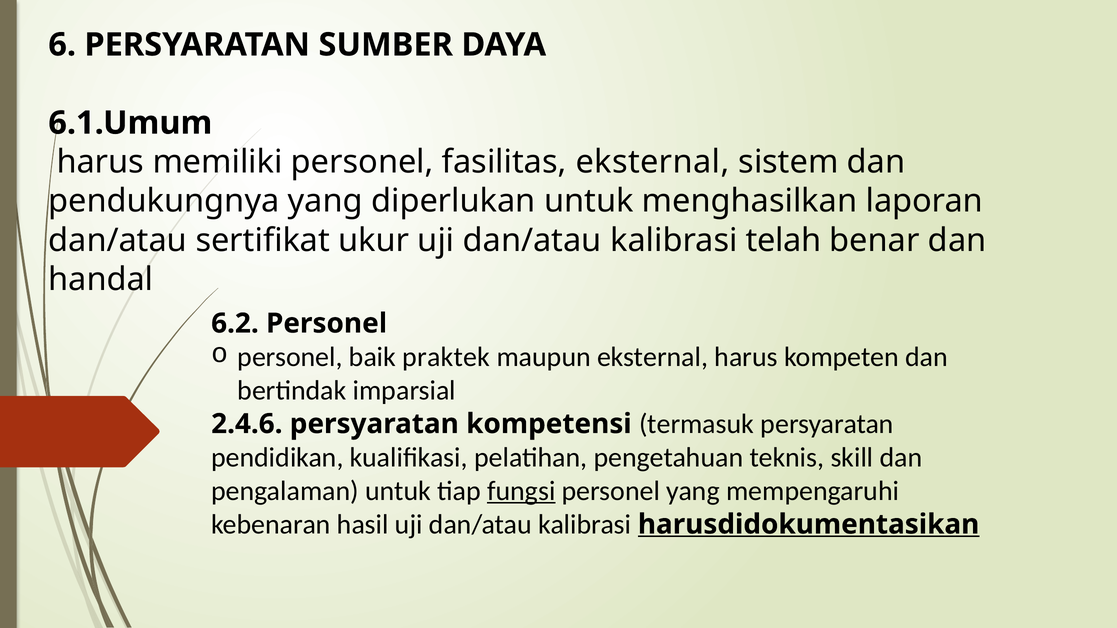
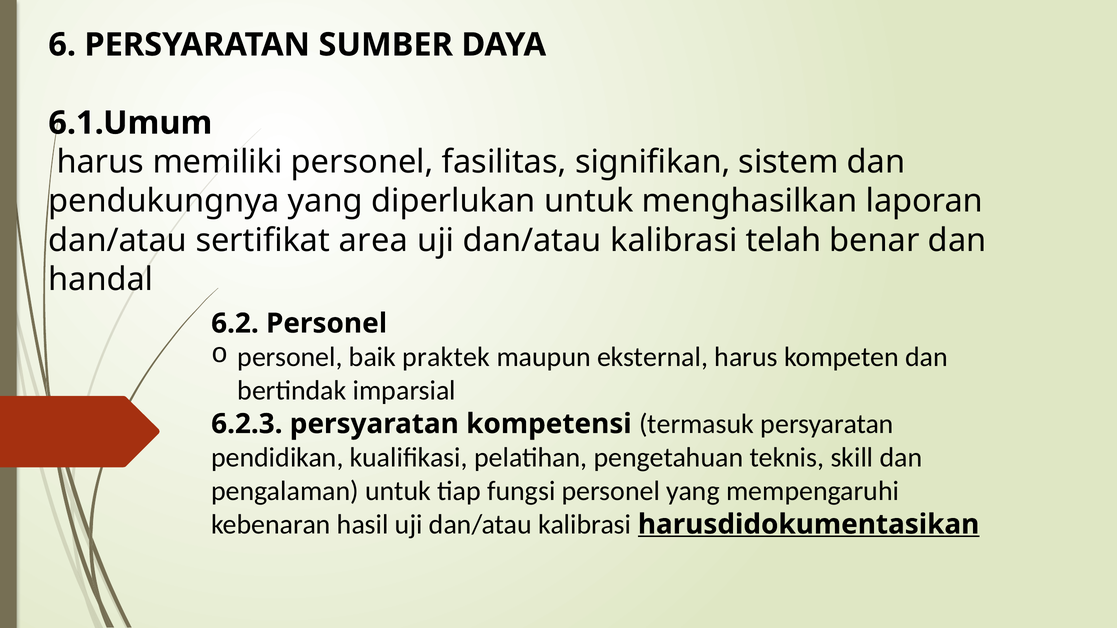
fasilitas eksternal: eksternal -> signifikan (653, 162)
ukur: ukur -> area (374, 240)
2.4.6: 2.4.6 -> 6.2.3 (247, 424)
fungsi underline: present -> none (521, 491)
